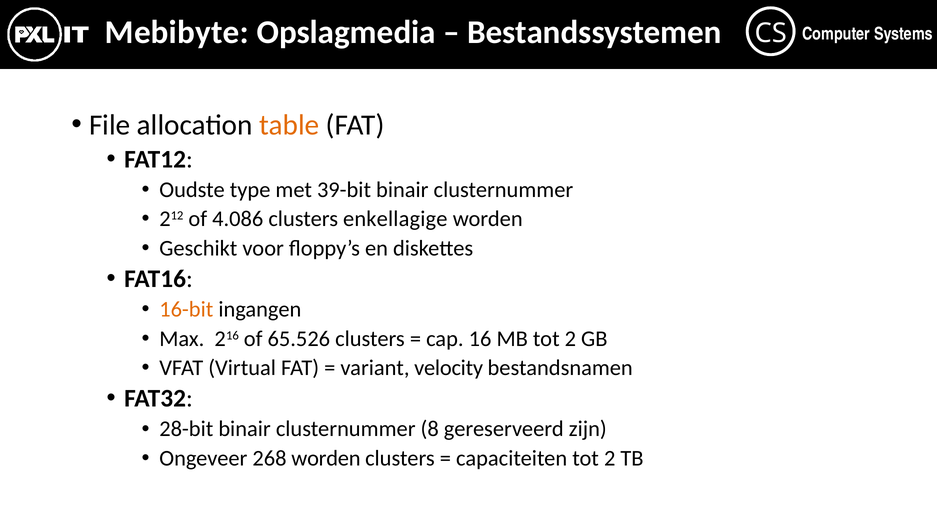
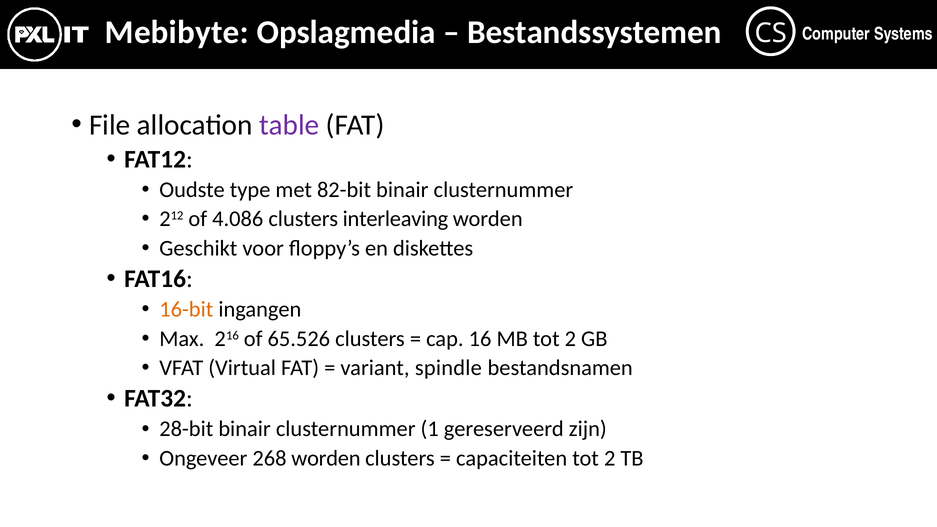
table colour: orange -> purple (289, 125)
39-bit: 39-bit -> 82-bit (344, 190)
enkellagige: enkellagige -> interleaving (395, 219)
velocity: velocity -> spindle (448, 368)
8: 8 -> 1 (430, 429)
